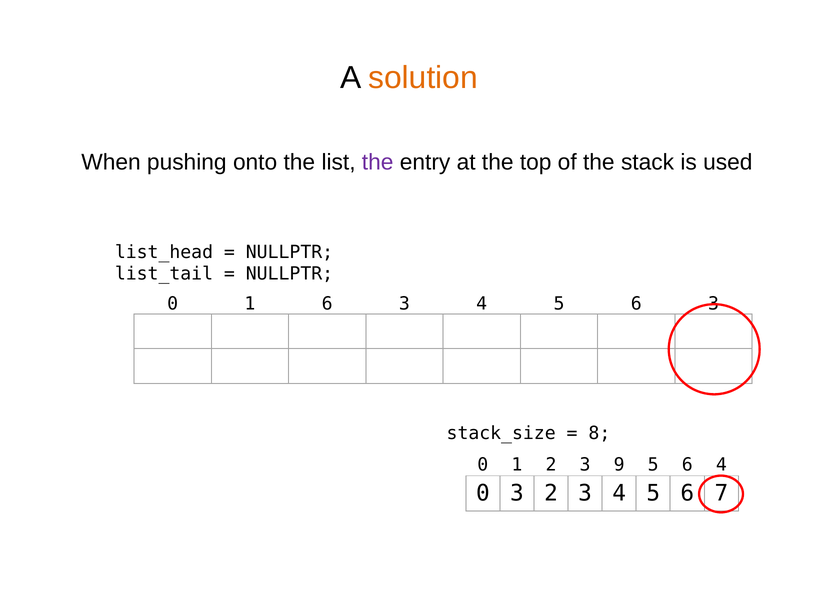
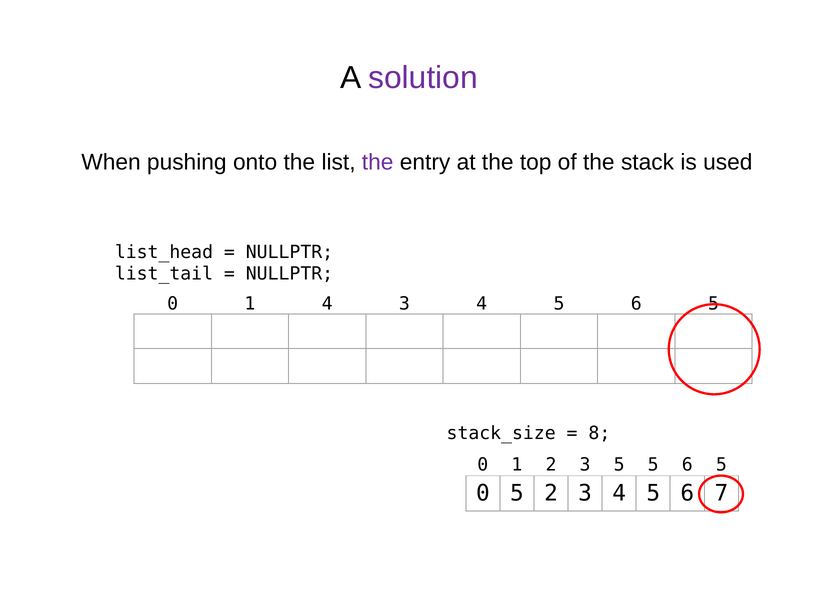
solution colour: orange -> purple (423, 78)
1 6: 6 -> 4 (327, 304)
4 5 6 3: 3 -> 5 (713, 304)
3 9: 9 -> 5 (619, 465)
4: 4 -> 5 (721, 465)
0 3: 3 -> 5 (517, 494)
